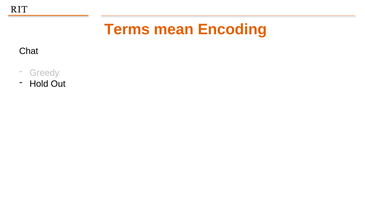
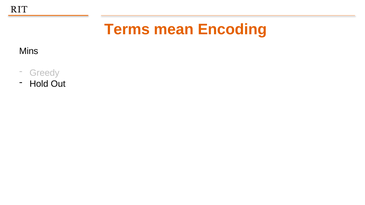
Chat: Chat -> Mins (29, 51)
